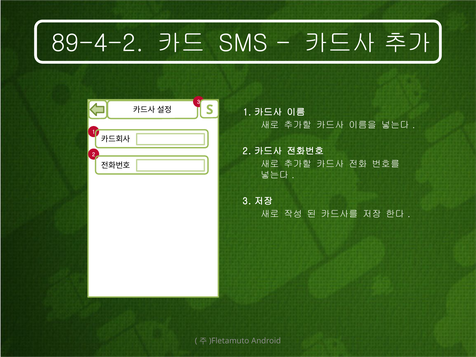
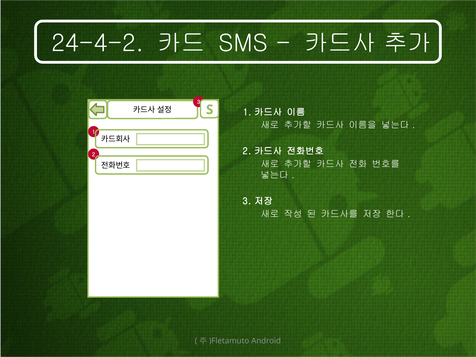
89-4-2: 89-4-2 -> 24-4-2 (98, 43)
